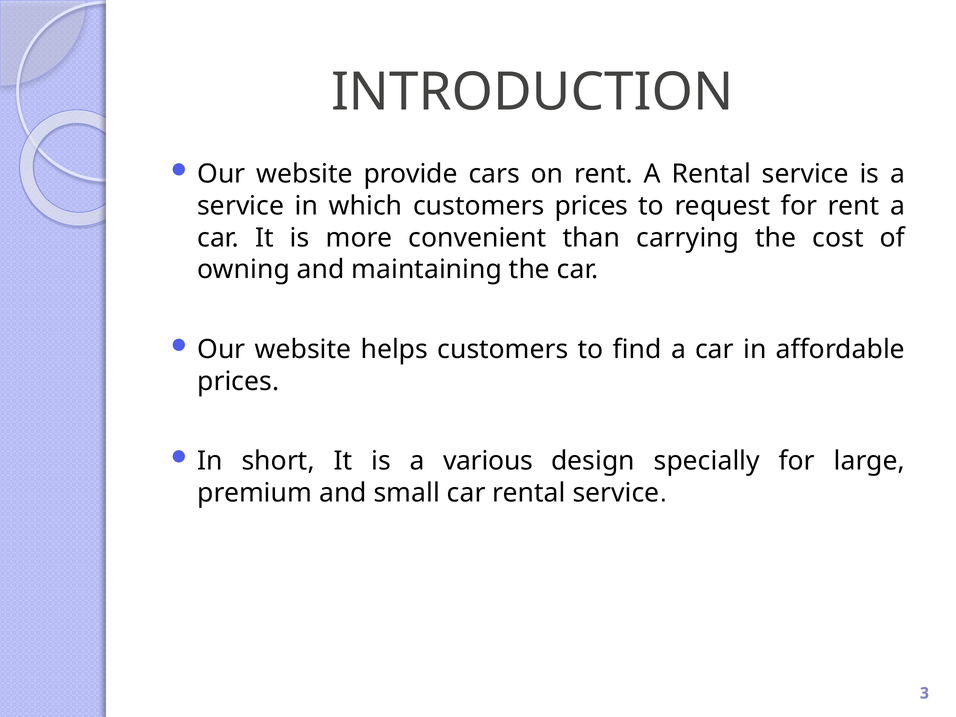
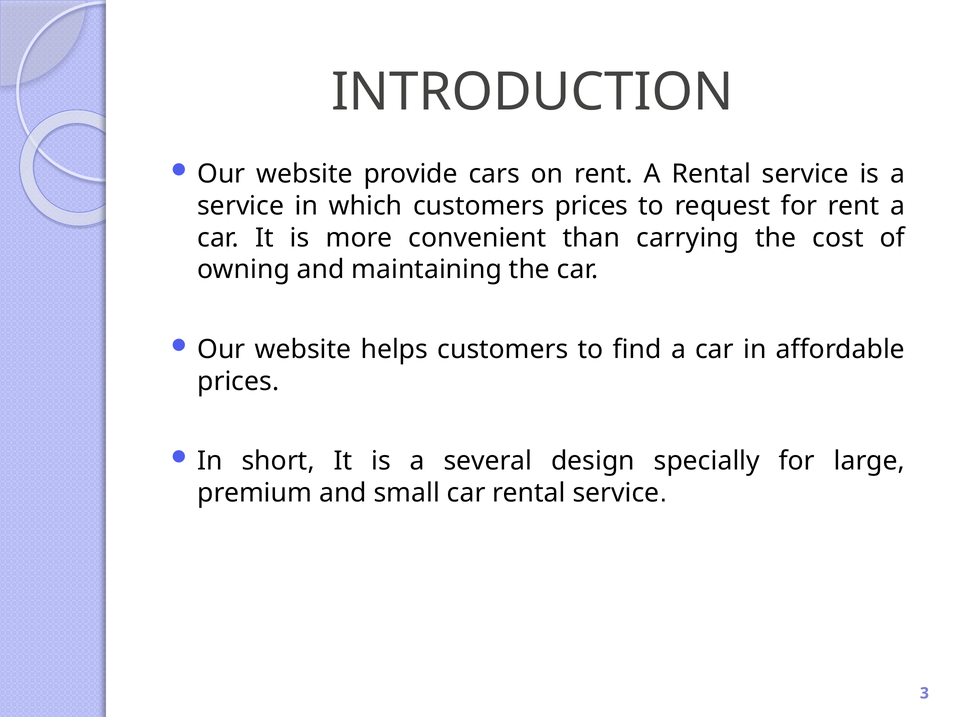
various: various -> several (488, 461)
